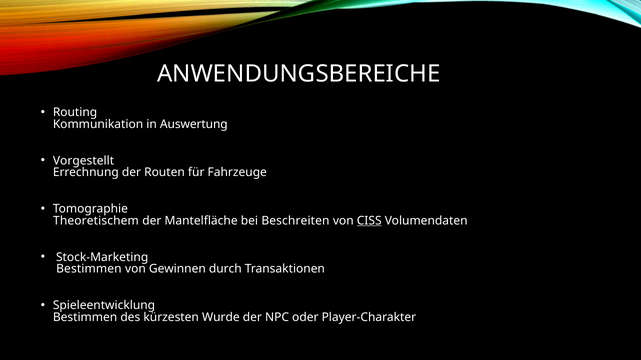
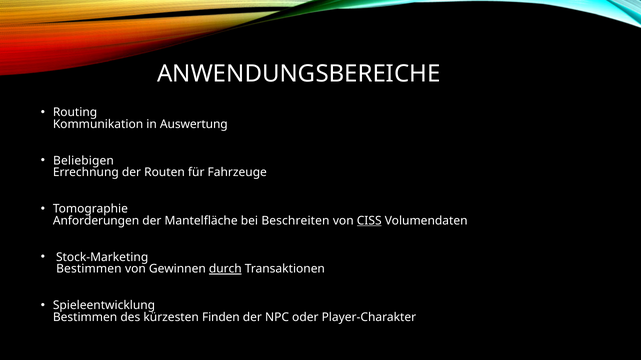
Vorgestellt: Vorgestellt -> Beliebigen (83, 161)
Theoretischem: Theoretischem -> Anforderungen (96, 221)
durch underline: none -> present (225, 269)
Wurde: Wurde -> Finden (221, 318)
